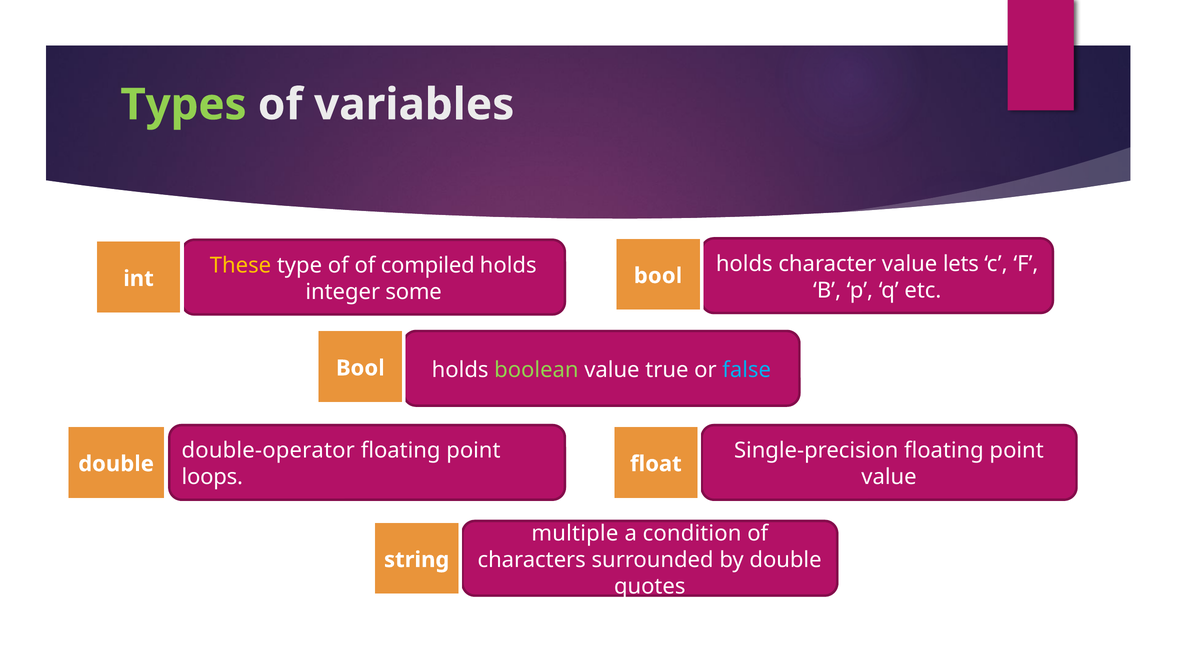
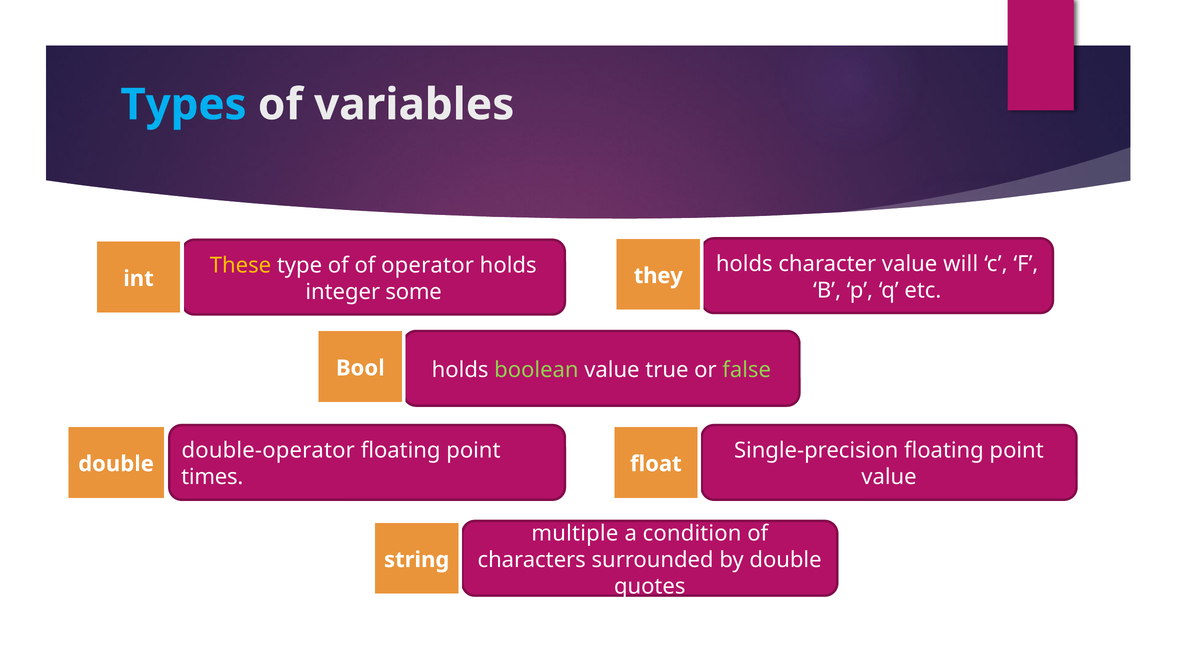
Types colour: light green -> light blue (183, 105)
lets: lets -> will (961, 264)
compiled: compiled -> operator (428, 265)
int bool: bool -> they (658, 276)
false colour: light blue -> light green (747, 370)
loops: loops -> times (212, 477)
